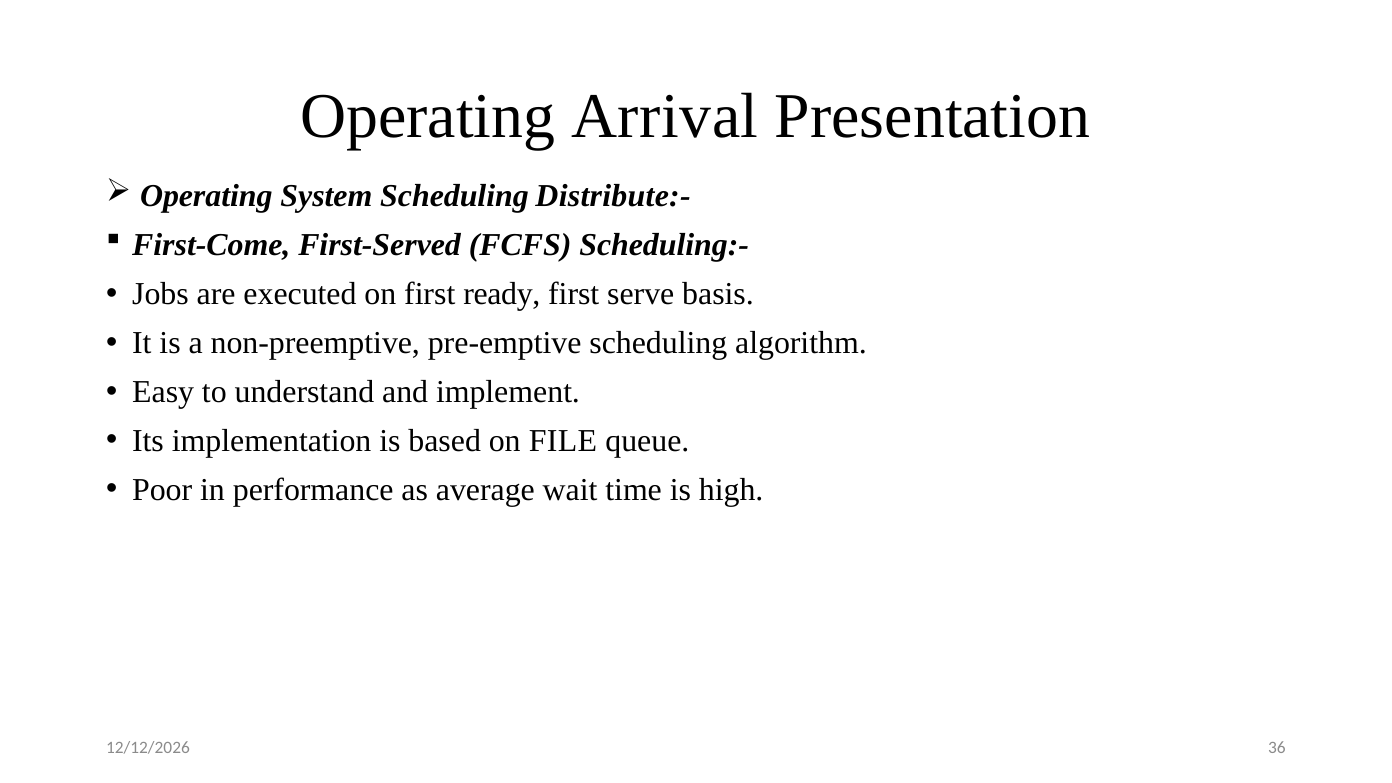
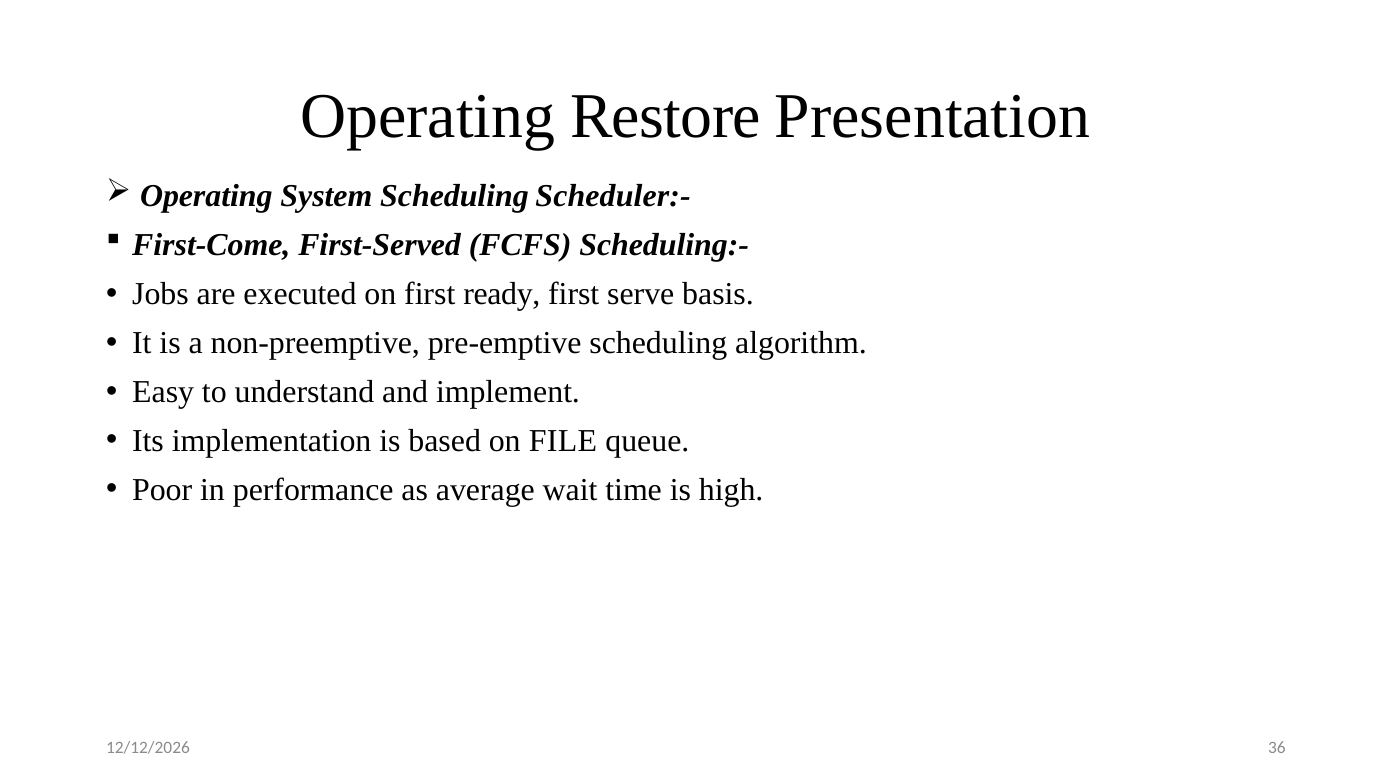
Arrival: Arrival -> Restore (665, 117)
Distribute:-: Distribute:- -> Scheduler:- (613, 196)
